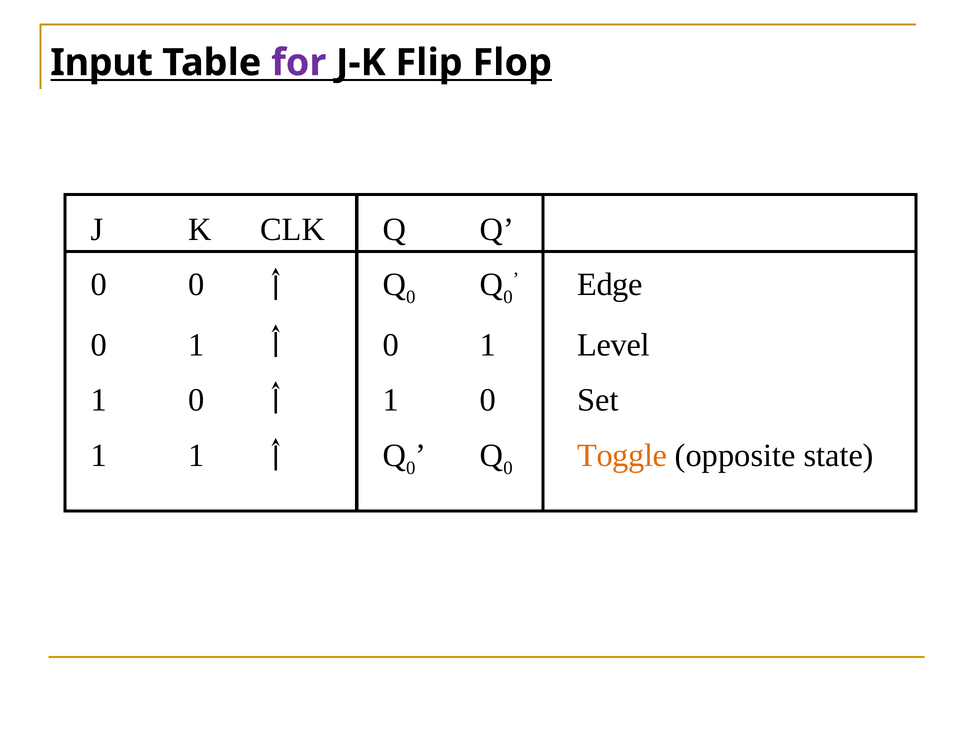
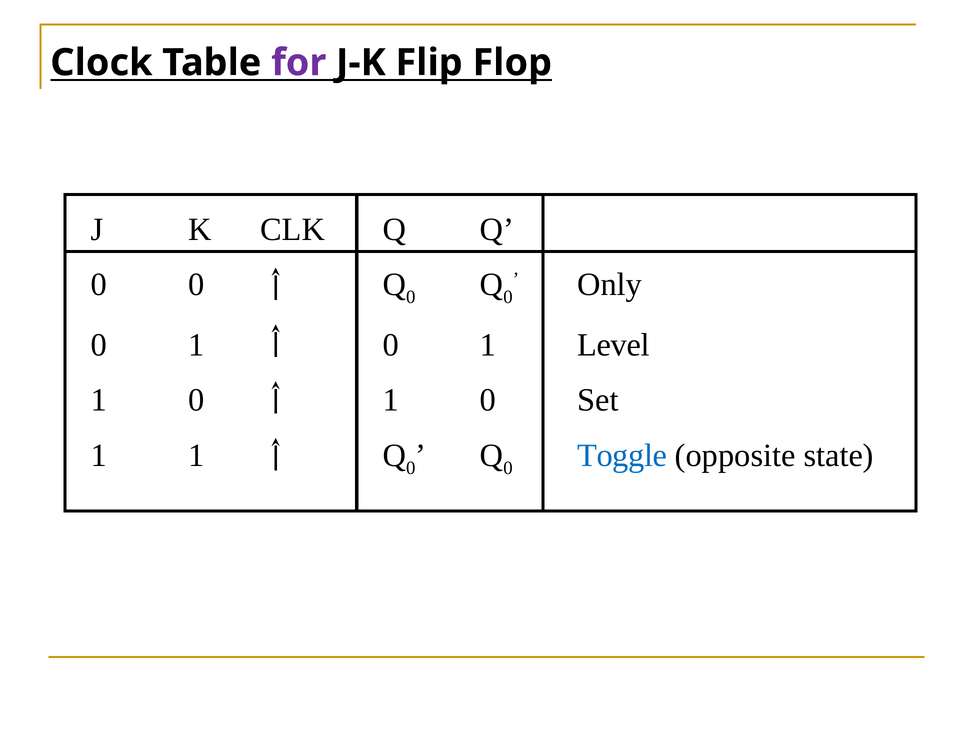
Input: Input -> Clock (101, 63)
Edge: Edge -> Only (610, 284)
Toggle colour: orange -> blue (622, 455)
